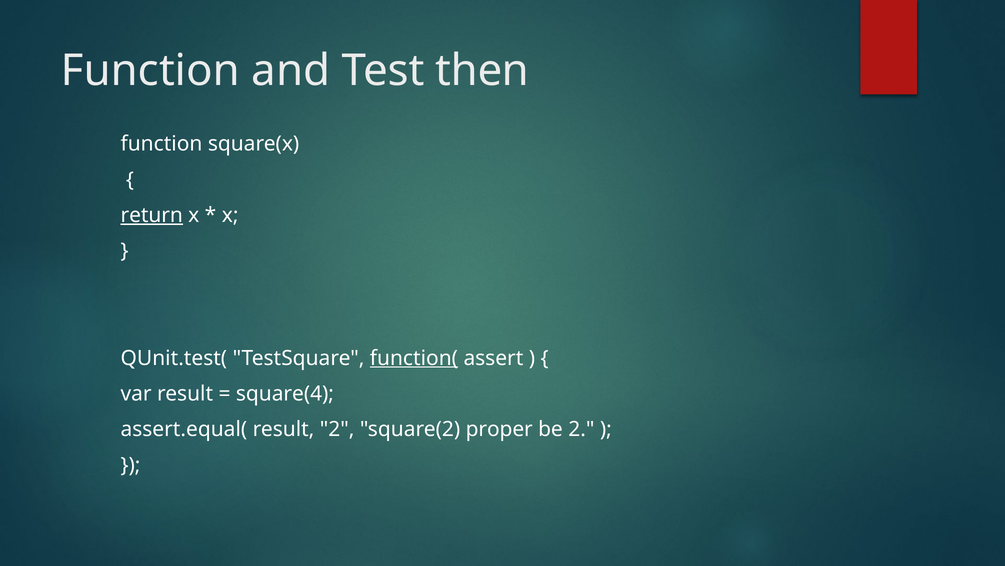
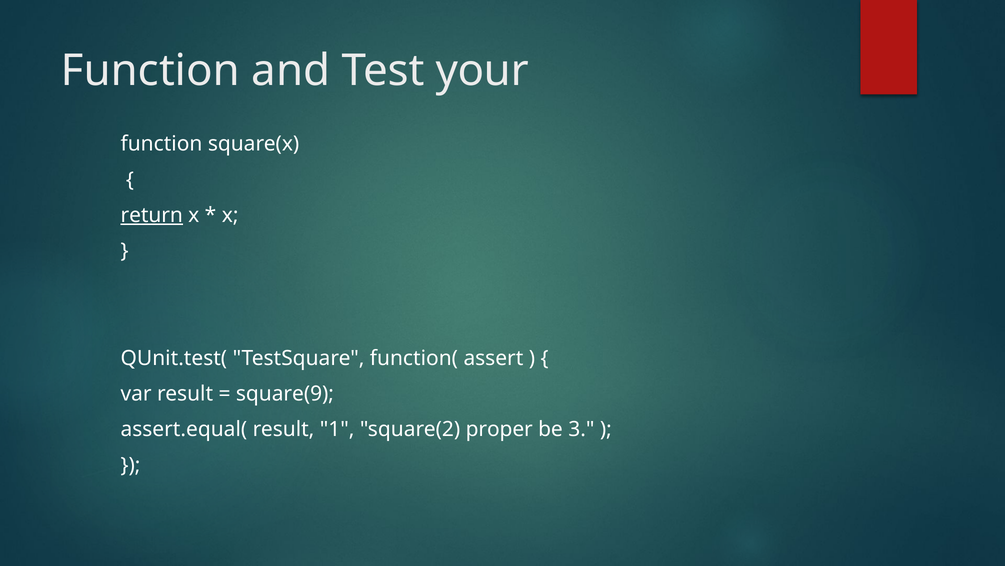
then: then -> your (482, 71)
function( underline: present -> none (414, 358)
square(4: square(4 -> square(9 (285, 393)
result 2: 2 -> 1 (337, 429)
be 2: 2 -> 3 (581, 429)
